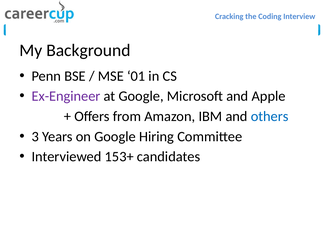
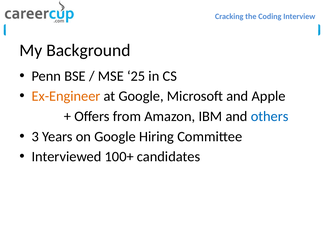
01: 01 -> 25 (136, 76)
Ex-Engineer colour: purple -> orange (66, 96)
153+: 153+ -> 100+ (119, 157)
